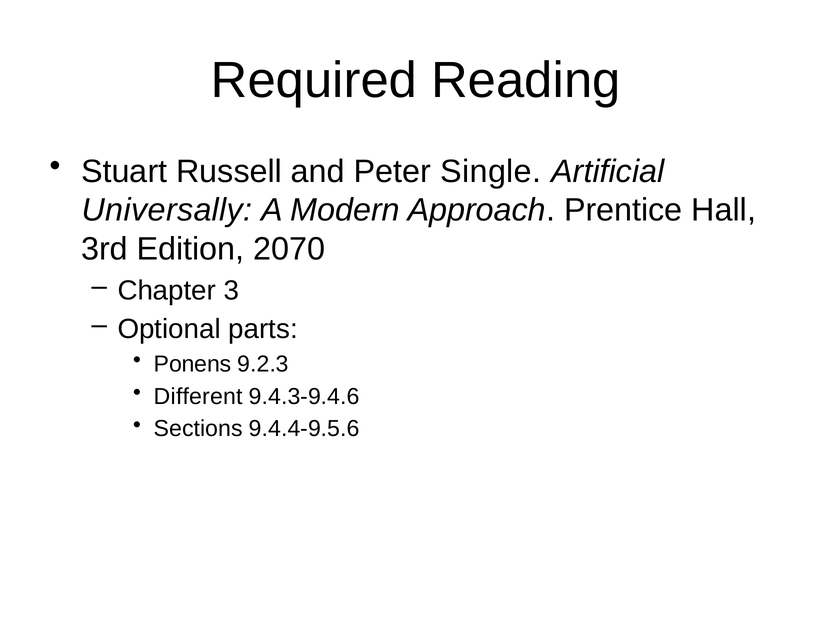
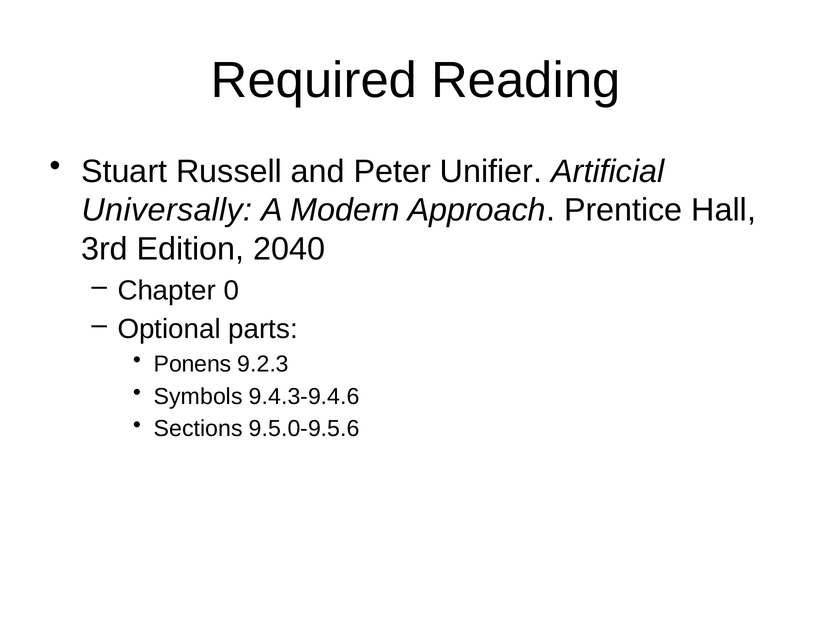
Single: Single -> Unifier (491, 171)
2070: 2070 -> 2040 (289, 249)
3: 3 -> 0 (232, 290)
Different: Different -> Symbols (198, 396)
9.4.4-9.5.6: 9.4.4-9.5.6 -> 9.5.0-9.5.6 (304, 429)
